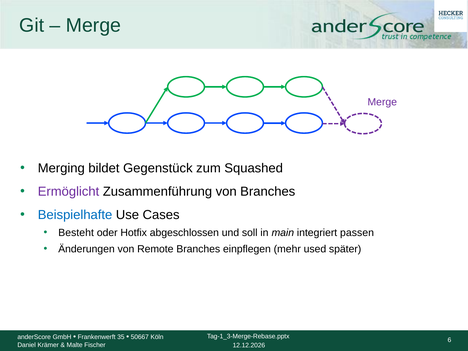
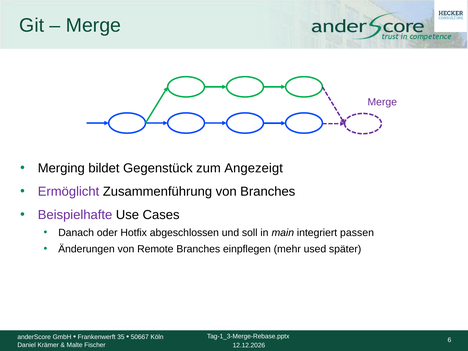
Squashed: Squashed -> Angezeigt (254, 168)
Beispielhafte colour: blue -> purple (75, 215)
Besteht: Besteht -> Danach (76, 233)
